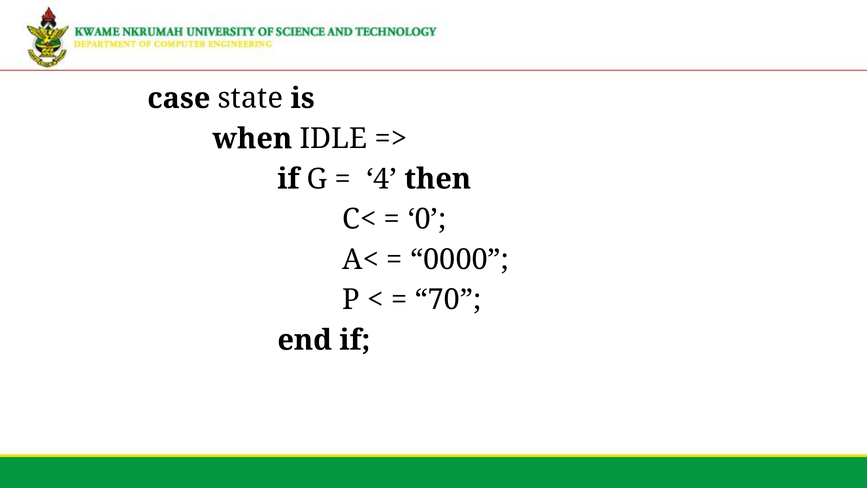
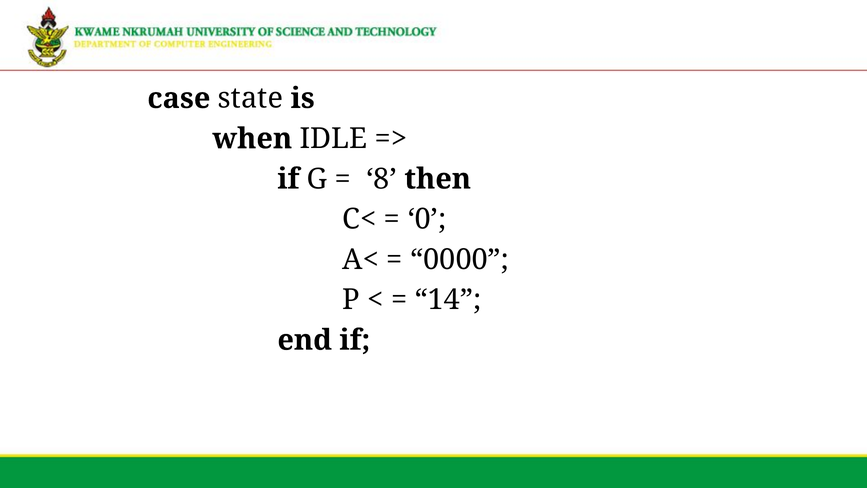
4: 4 -> 8 (381, 179)
70: 70 -> 14 (448, 300)
